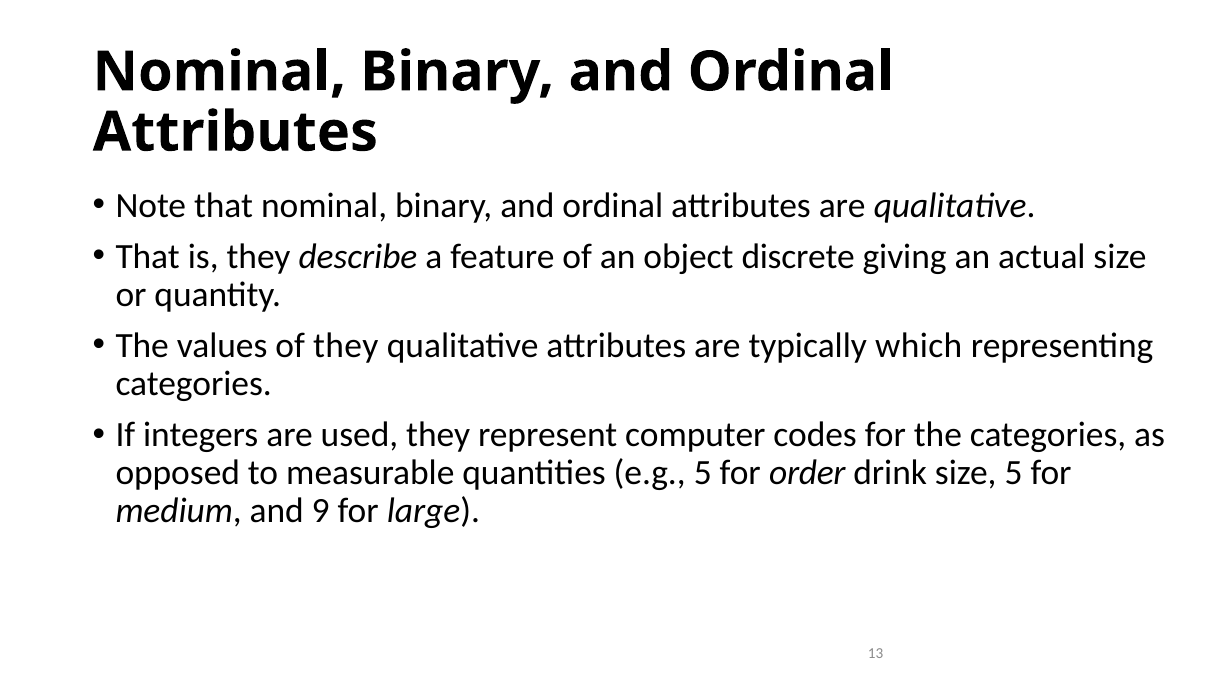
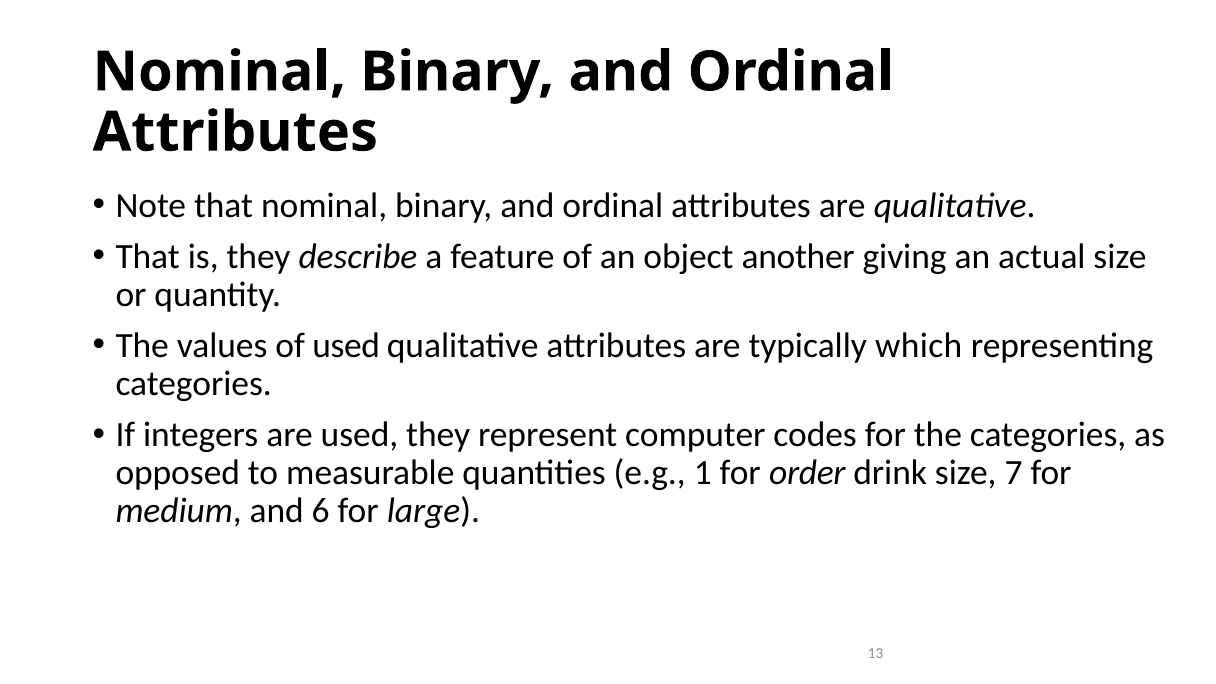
discrete: discrete -> another (798, 256)
of they: they -> used (346, 346)
e.g 5: 5 -> 1 (703, 473)
size 5: 5 -> 7 (1014, 473)
9: 9 -> 6 (321, 511)
